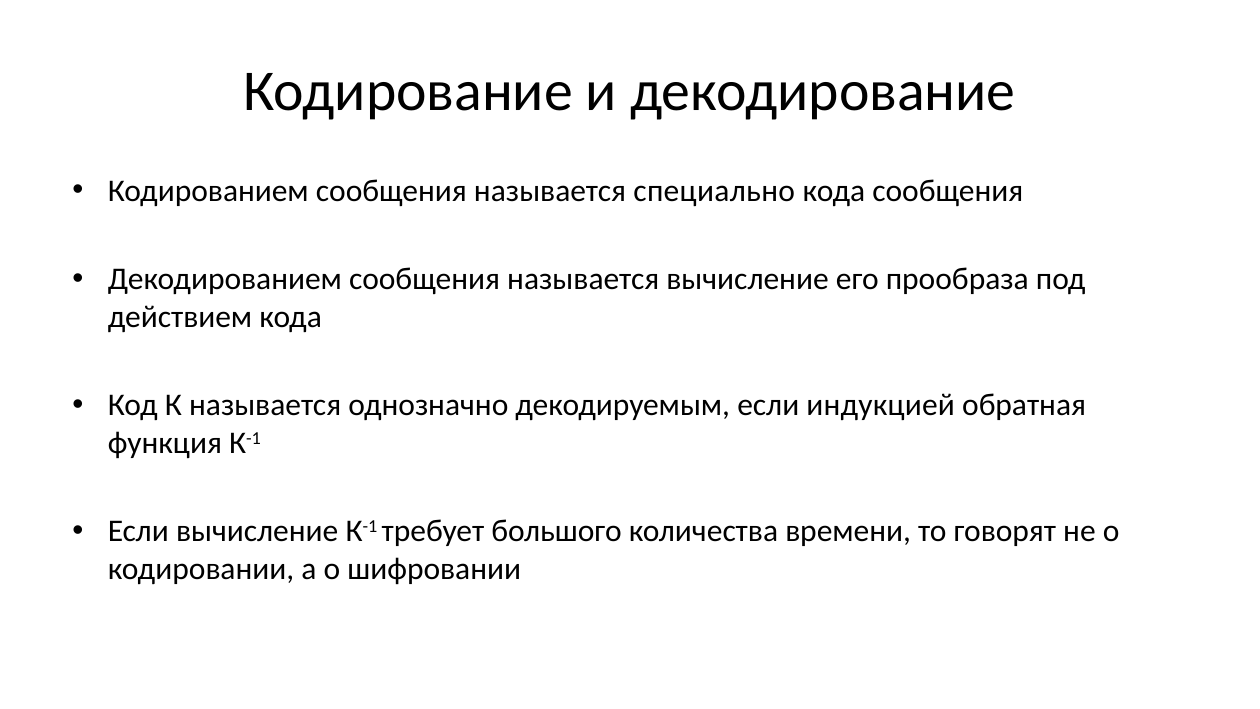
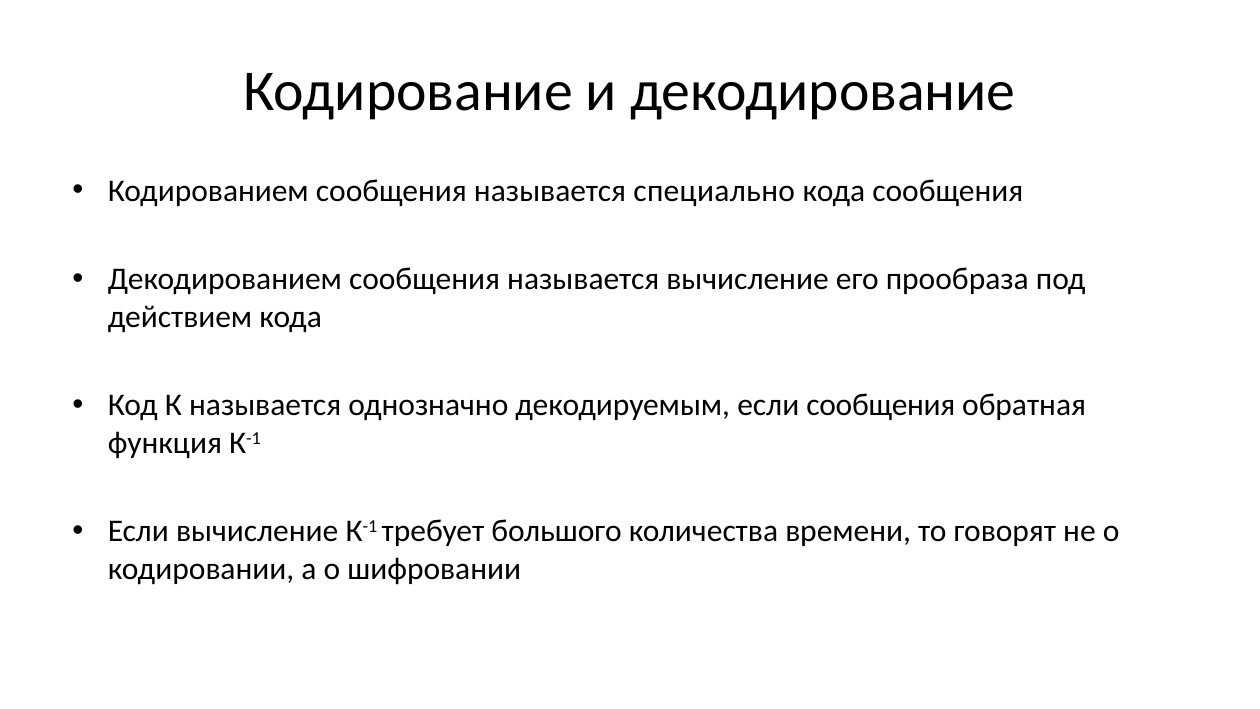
если индукцией: индукцией -> сообщения (881, 405)
